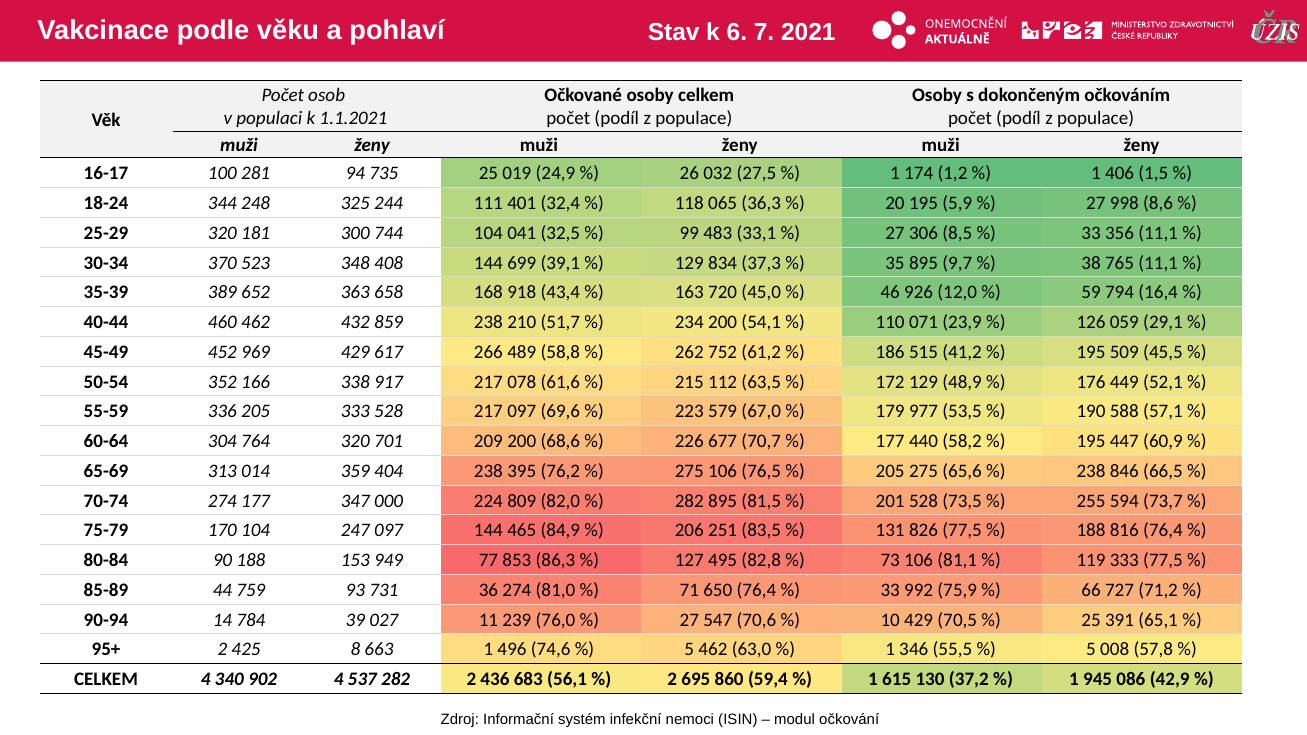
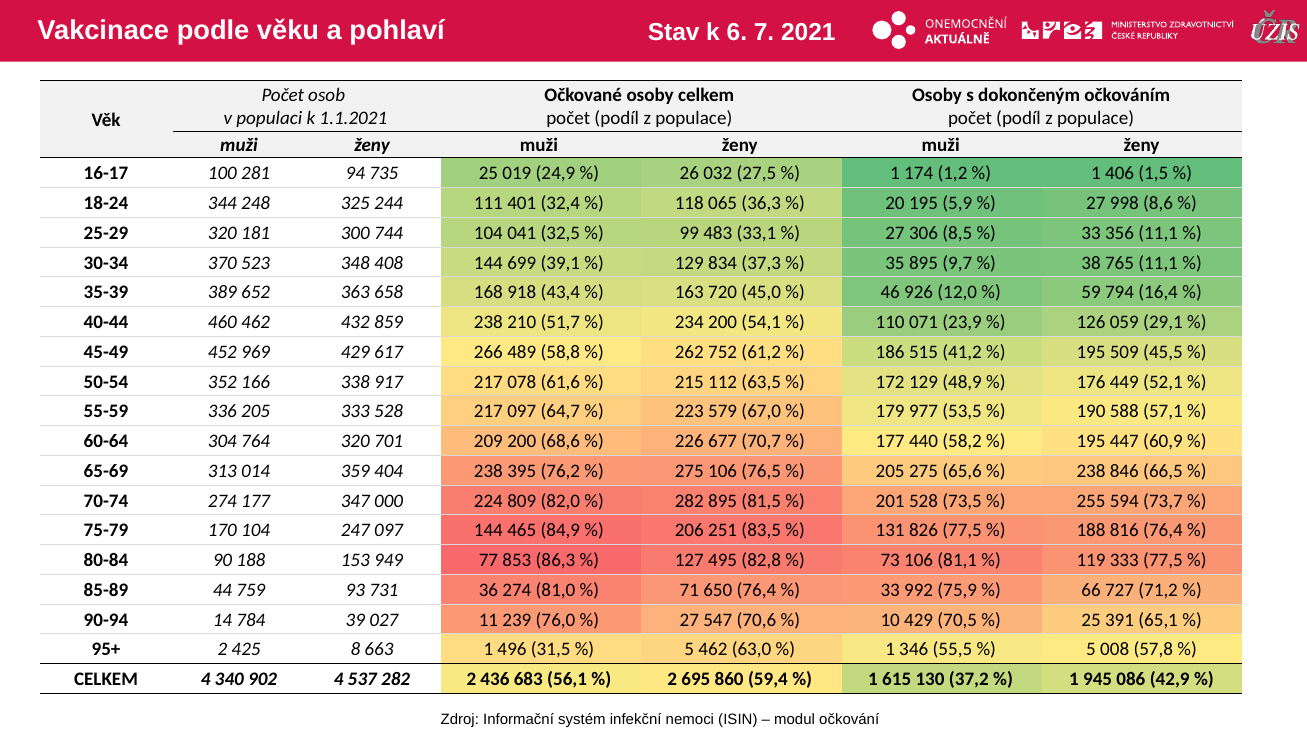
69,6: 69,6 -> 64,7 (560, 412)
74,6: 74,6 -> 31,5 (551, 650)
